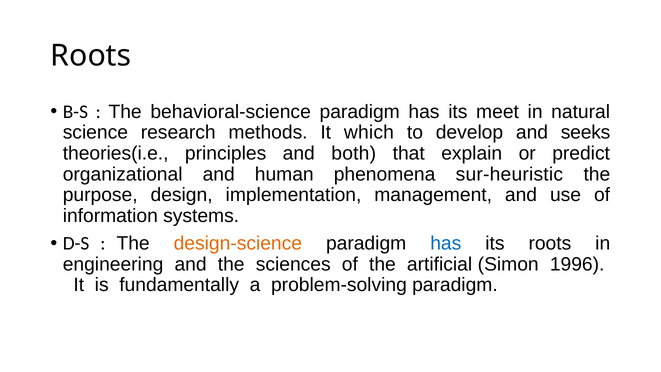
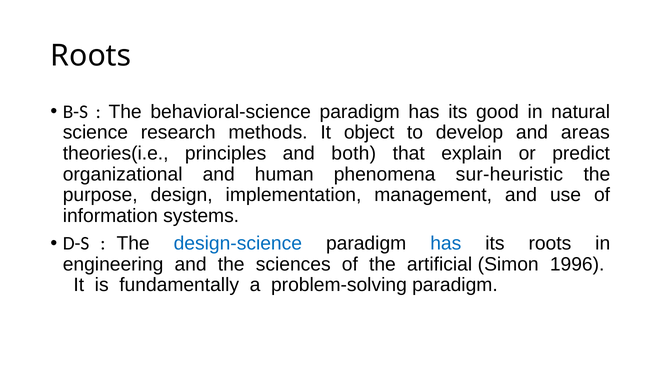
meet: meet -> good (498, 112)
which: which -> object (369, 133)
seeks: seeks -> areas (585, 133)
design-science colour: orange -> blue (238, 243)
